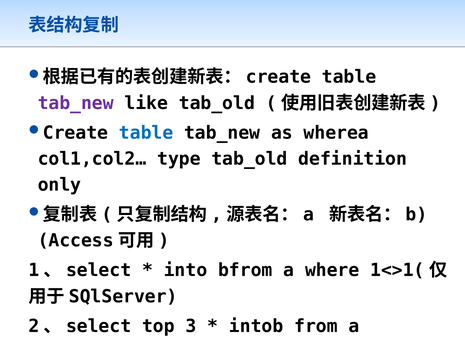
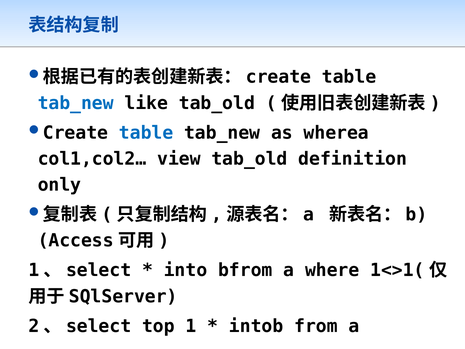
tab_new colour: purple -> blue (76, 103)
type: type -> view (179, 159)
3: 3 -> 1 (191, 326)
